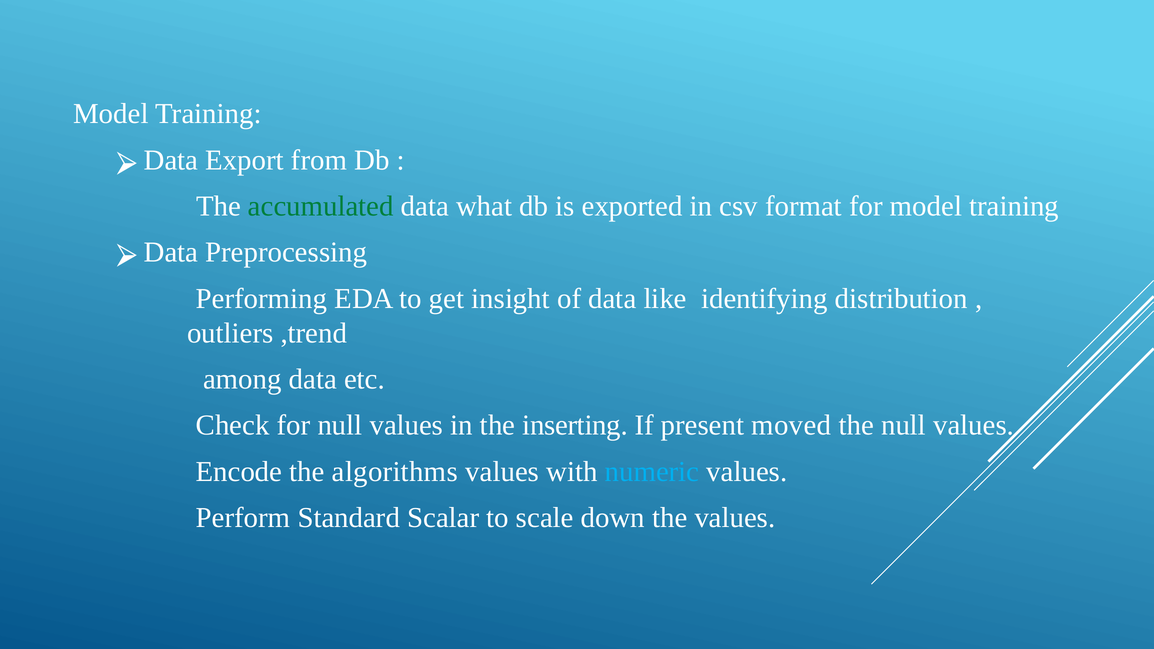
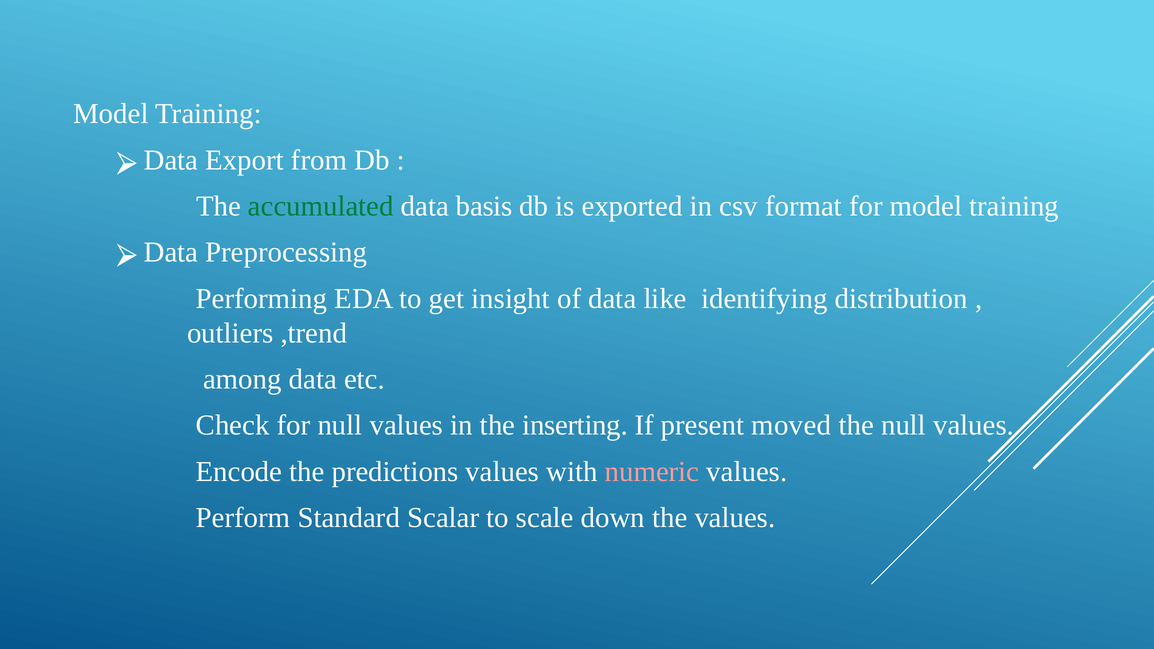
what: what -> basis (484, 206)
algorithms: algorithms -> predictions (395, 472)
numeric colour: light blue -> pink (652, 472)
